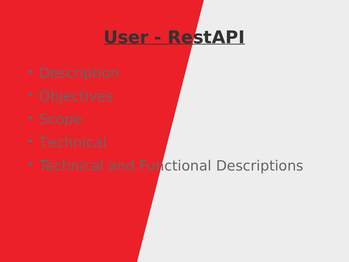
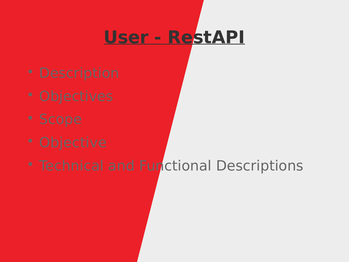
Technical: Technical -> Objective (73, 143)
